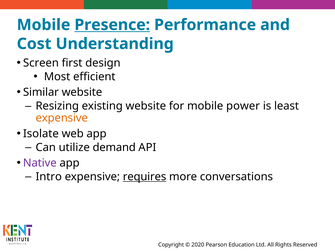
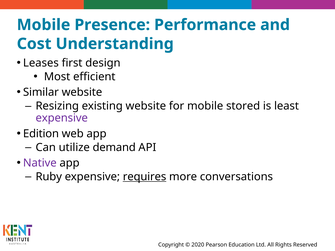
Presence underline: present -> none (112, 25)
Screen: Screen -> Leases (41, 63)
power: power -> stored (243, 106)
expensive colour: orange -> purple (62, 118)
Isolate: Isolate -> Edition (41, 134)
Intro: Intro -> Ruby (49, 177)
